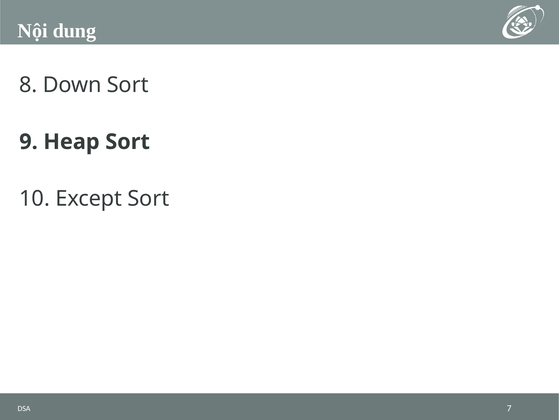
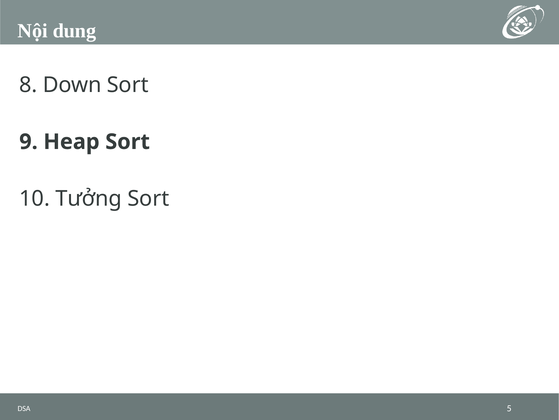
Except: Except -> Tưởng (89, 198)
7: 7 -> 5 (509, 408)
